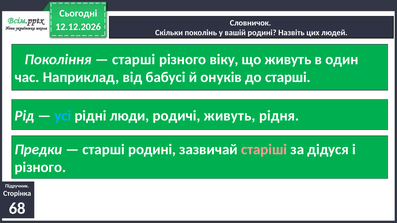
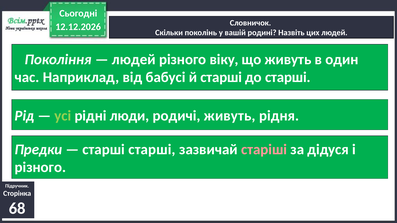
старші: старші -> людей (134, 59)
й онуків: онуків -> старші (221, 77)
усі colour: light blue -> light green (63, 116)
старші родині: родині -> старші (152, 150)
